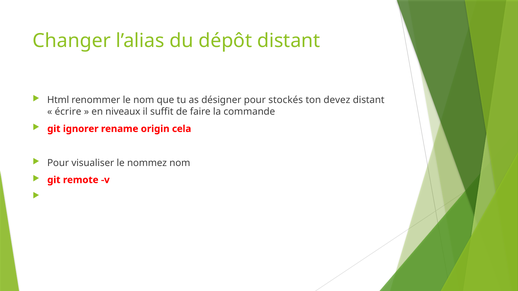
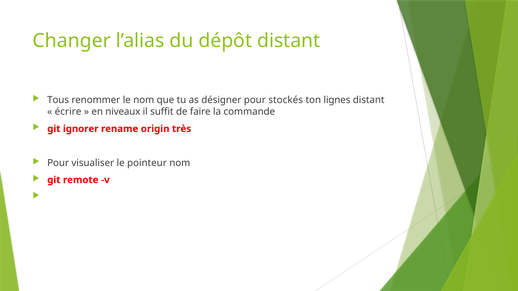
Html: Html -> Tous (58, 100)
devez: devez -> lignes (337, 100)
cela: cela -> très (182, 129)
nommez: nommez -> pointeur (147, 163)
